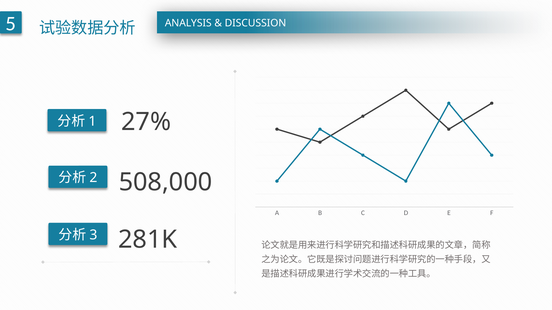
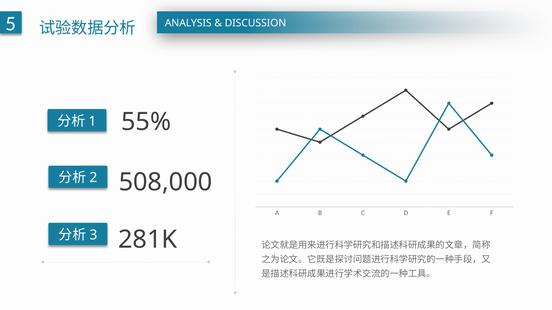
27%: 27% -> 55% (146, 122)
